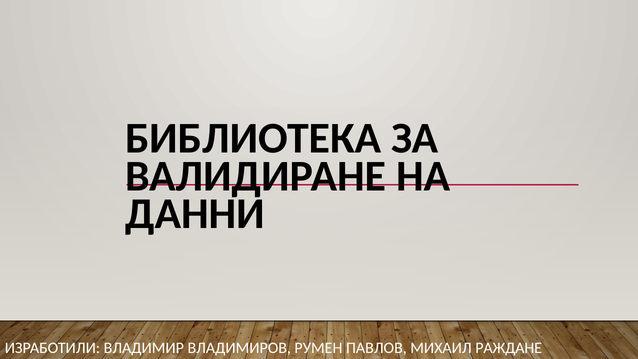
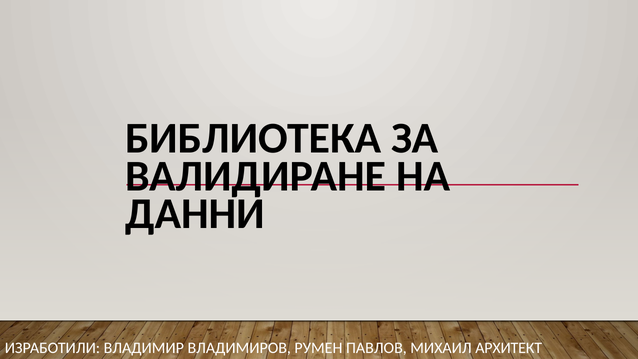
РАЖДАНЕ: РАЖДАНЕ -> АРХИТЕКТ (509, 348)
